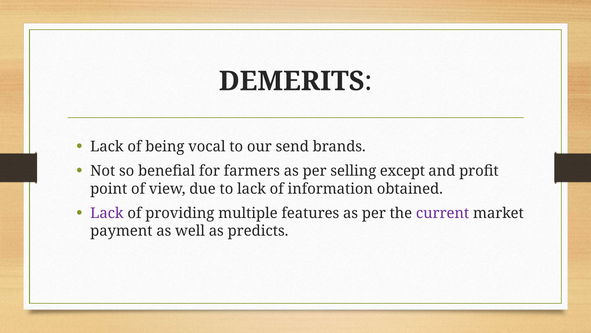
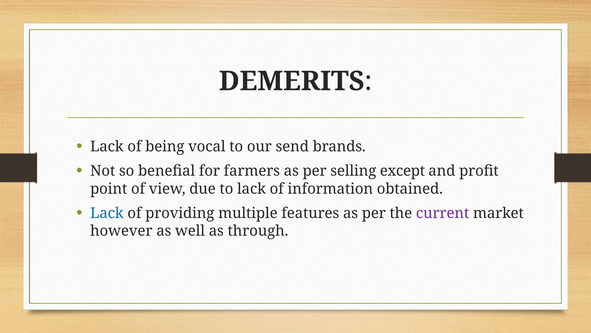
Lack colour: purple -> blue (107, 213)
payment: payment -> however (121, 231)
predicts: predicts -> through (258, 231)
